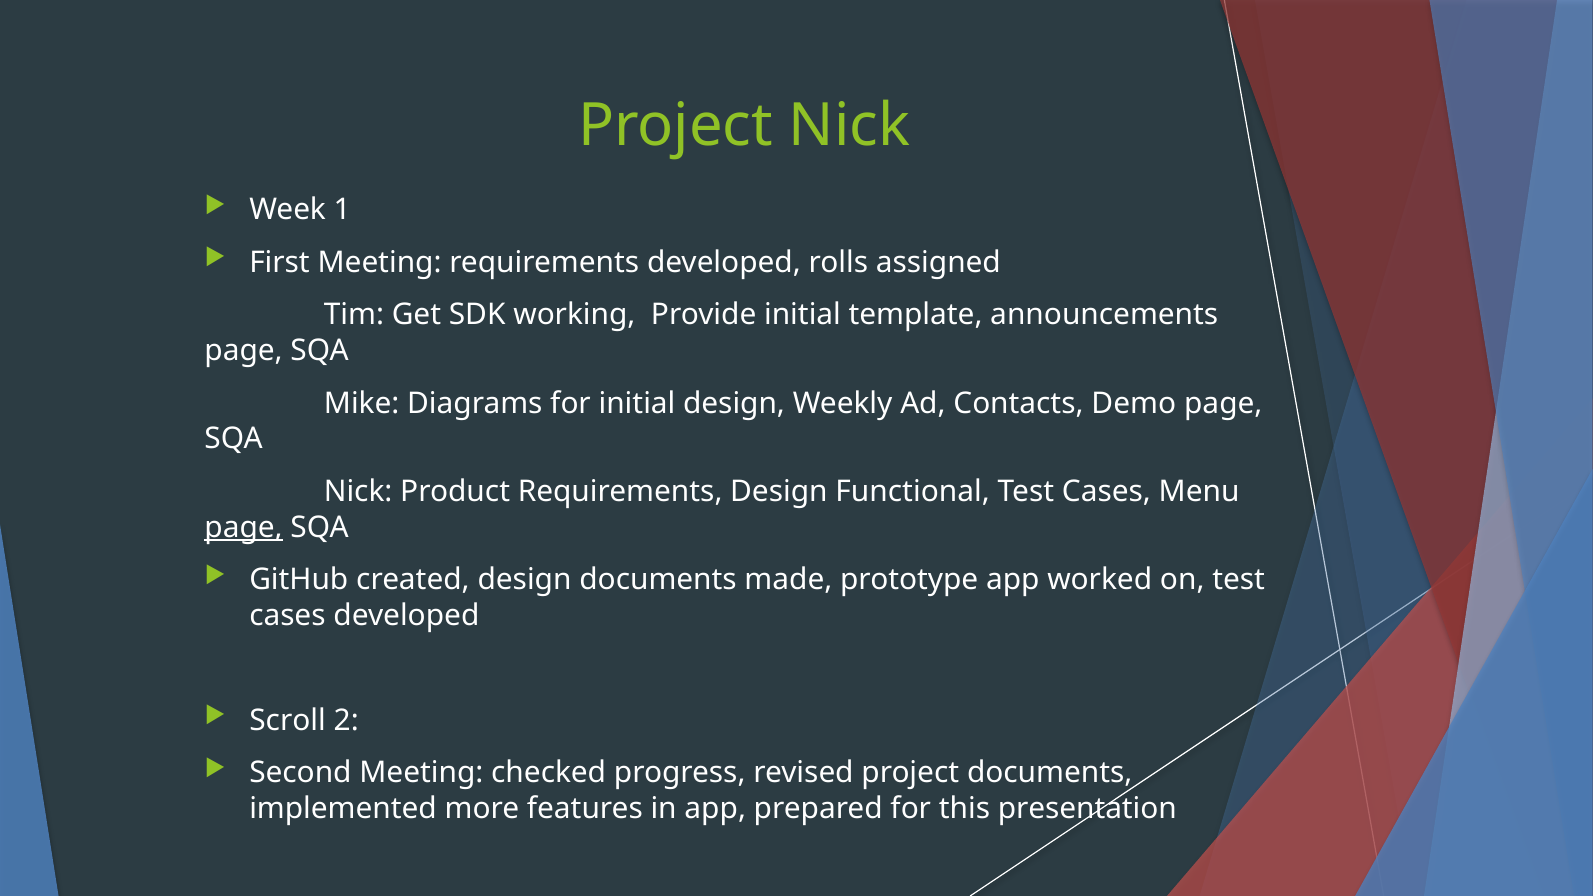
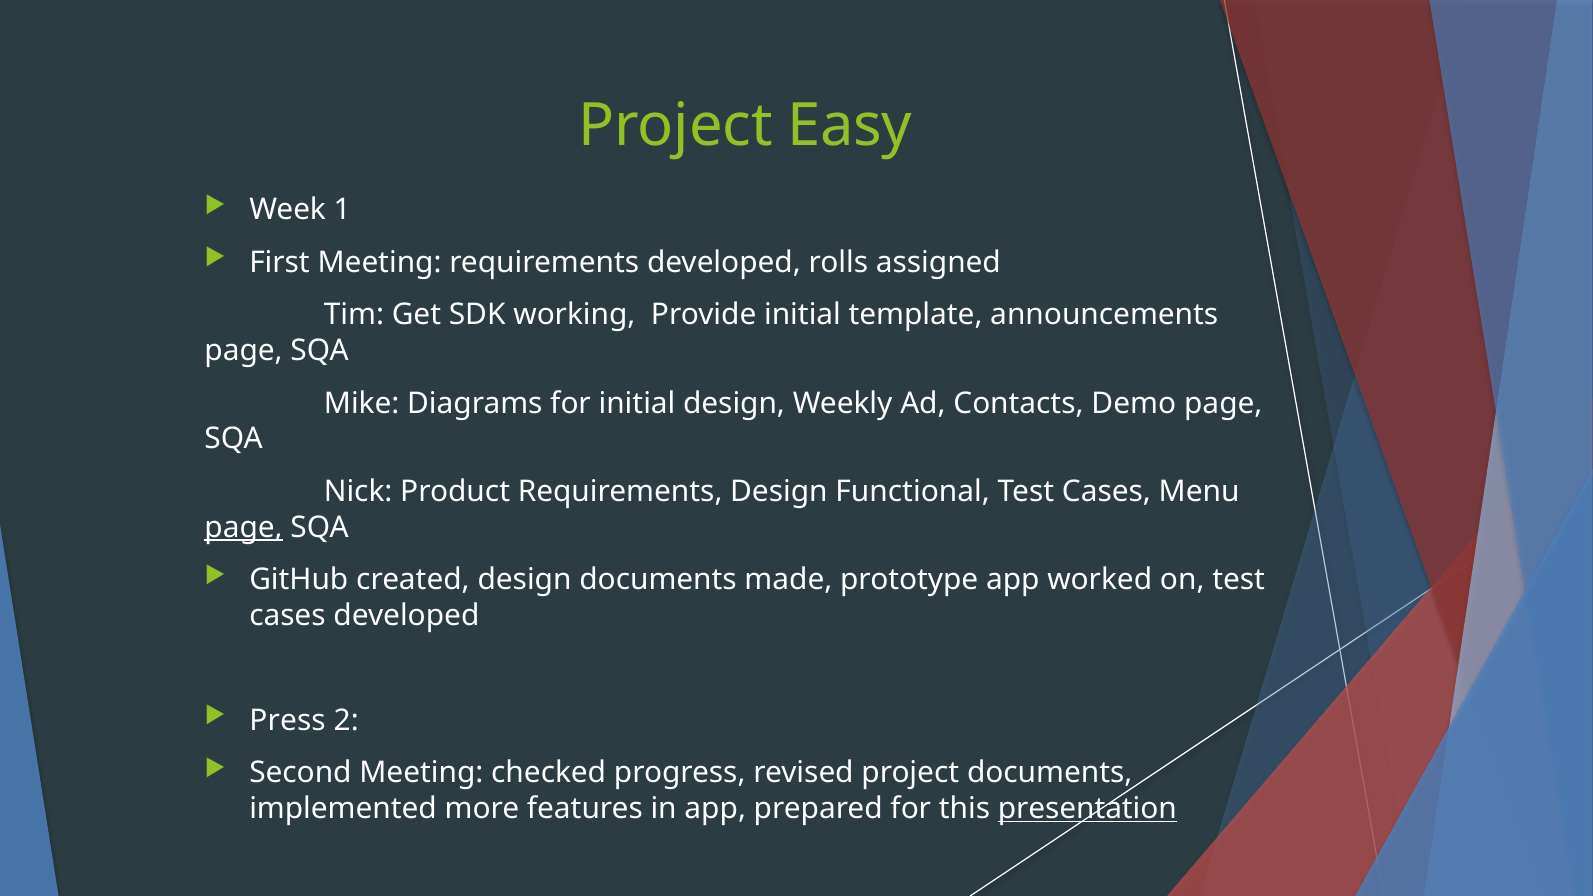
Project Nick: Nick -> Easy (850, 126)
Scroll: Scroll -> Press (288, 720)
presentation underline: none -> present (1087, 809)
